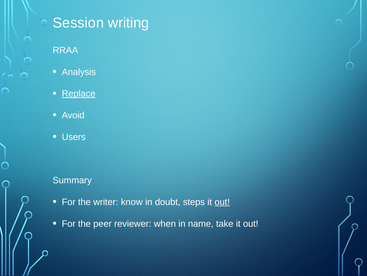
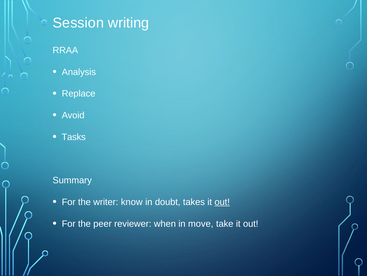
Replace underline: present -> none (79, 93)
Users: Users -> Tasks (74, 137)
steps: steps -> takes (194, 201)
name: name -> move (201, 223)
